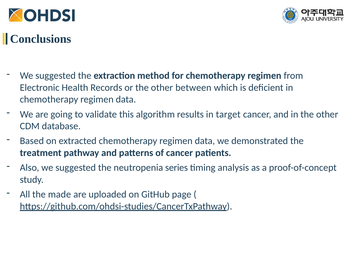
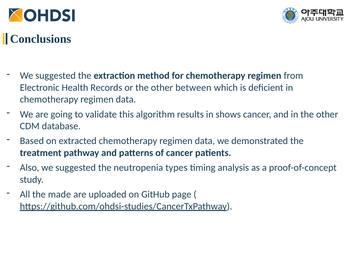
target: target -> shows (228, 114)
series: series -> types (176, 167)
